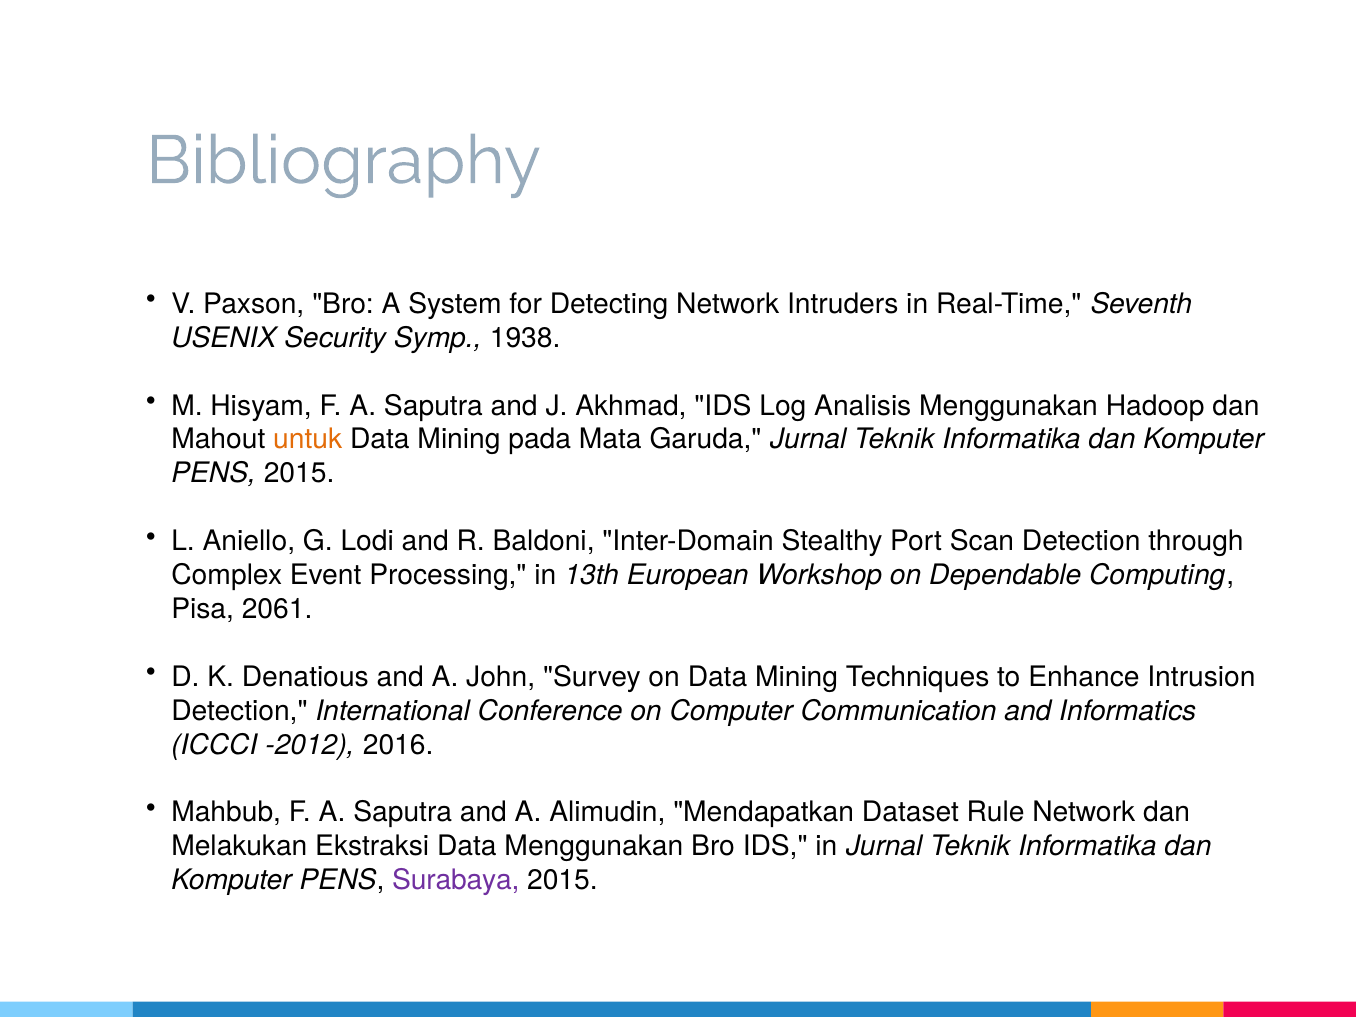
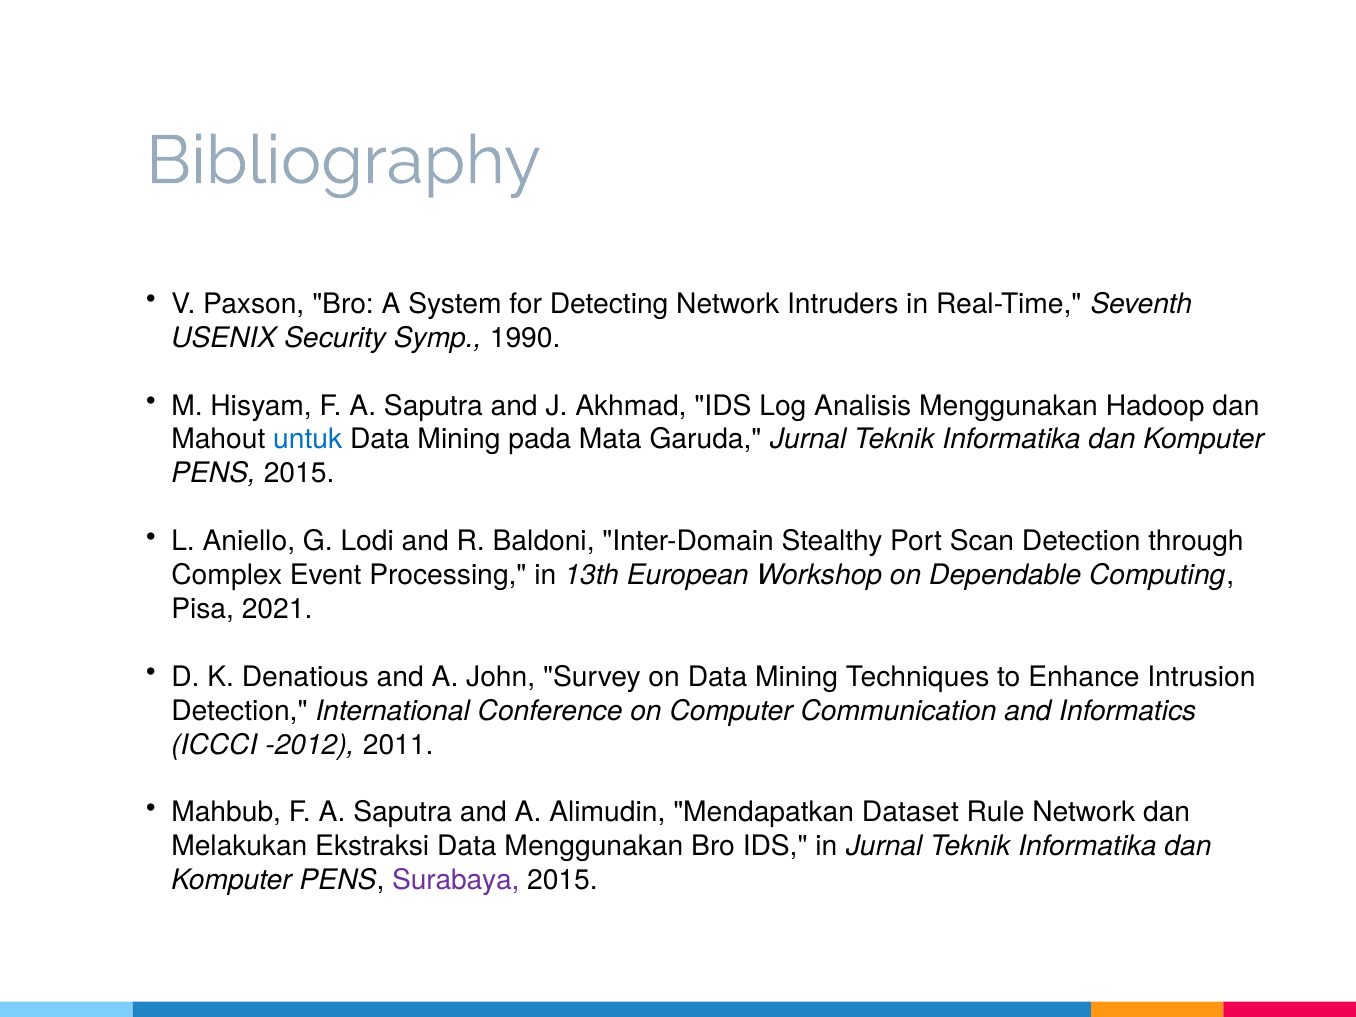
1938: 1938 -> 1990 (525, 338)
untuk colour: orange -> blue (308, 440)
2061: 2061 -> 2021 (277, 609)
2016: 2016 -> 2011 (398, 745)
